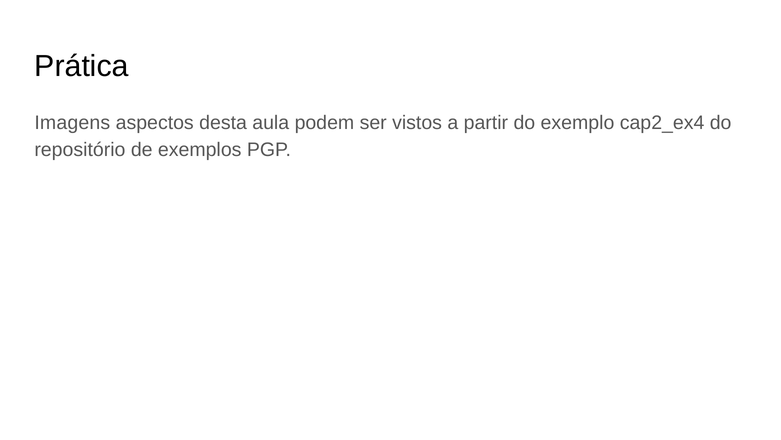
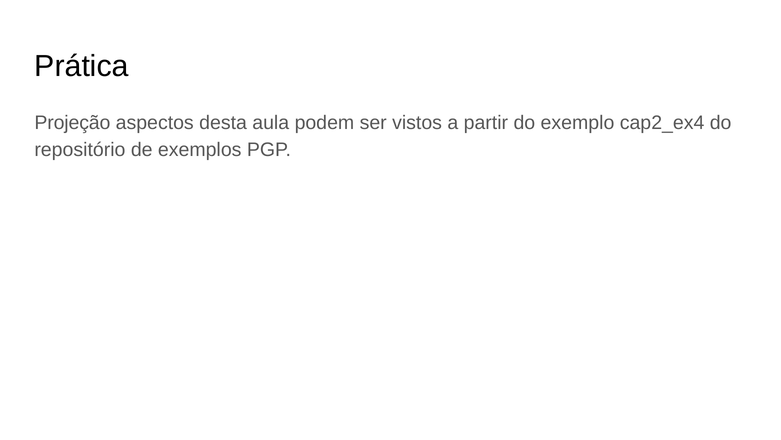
Imagens: Imagens -> Projeção (72, 123)
